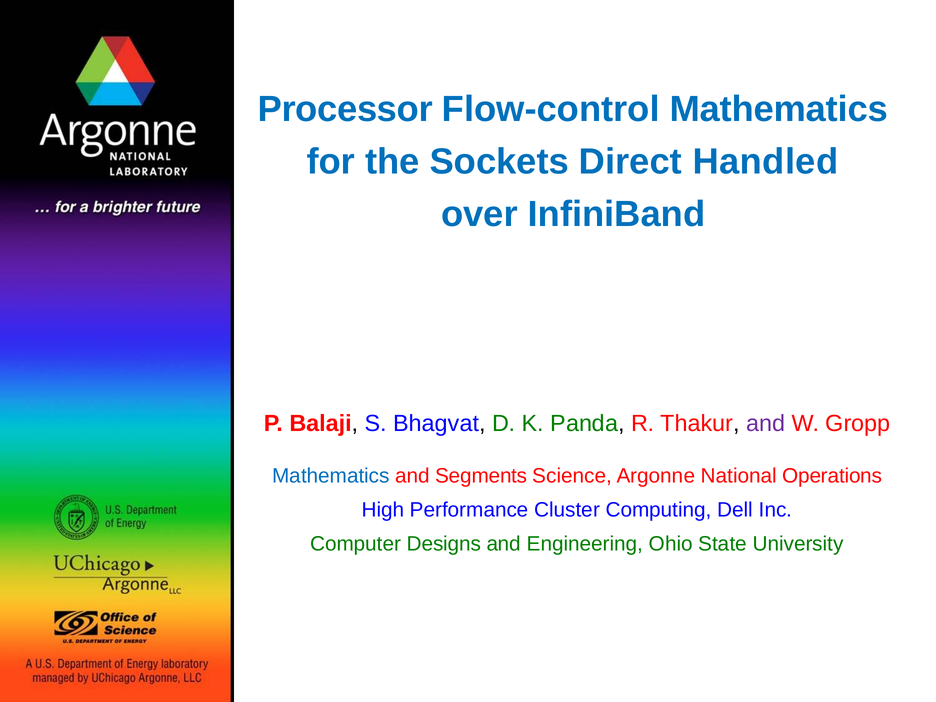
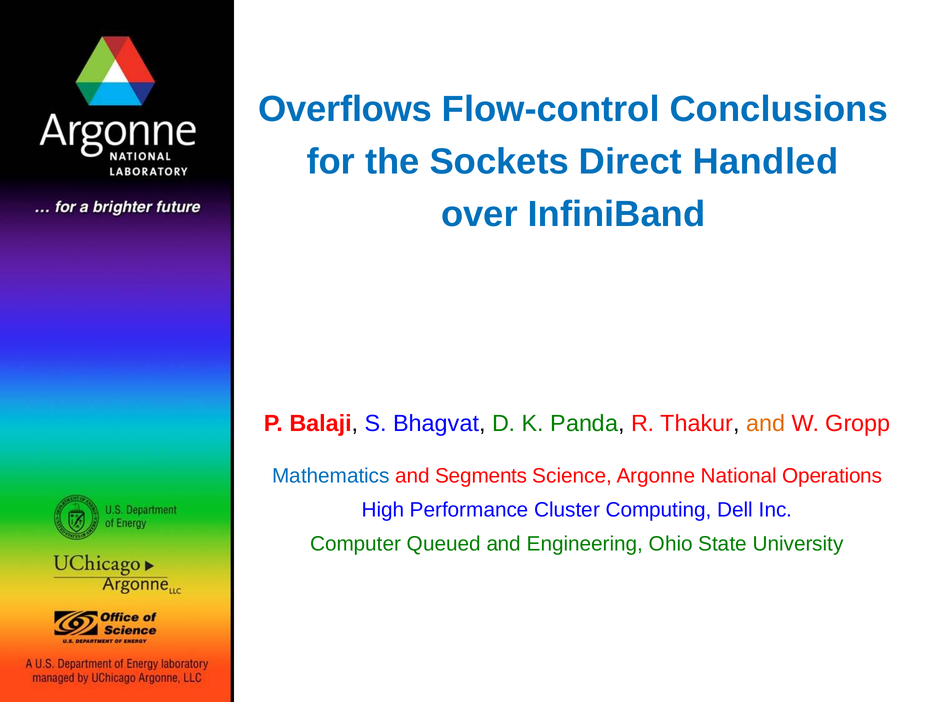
Processor: Processor -> Overflows (345, 109)
Flow-control Mathematics: Mathematics -> Conclusions (779, 109)
and colour: purple -> orange (766, 424)
Designs: Designs -> Queued (444, 544)
